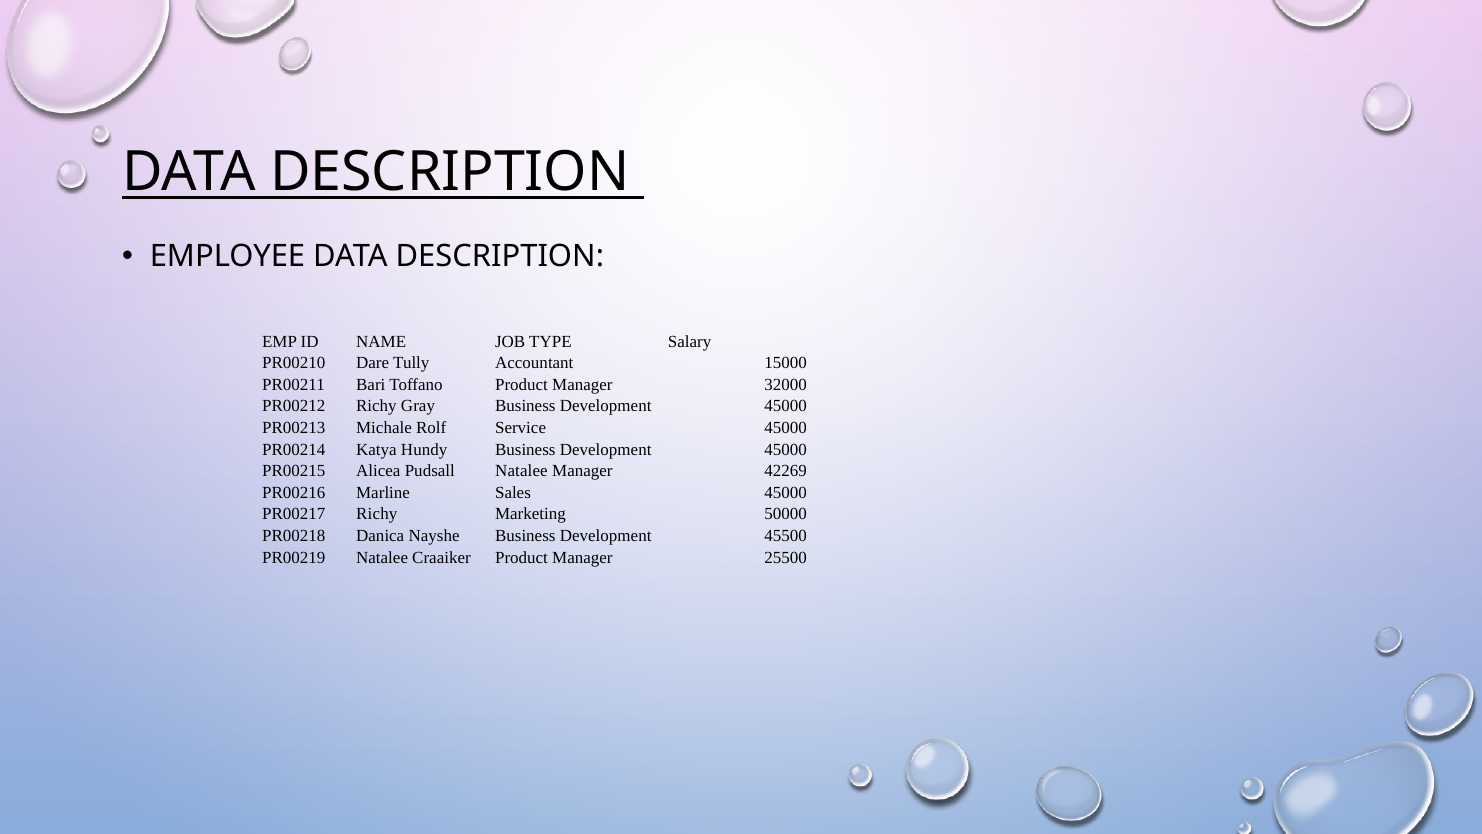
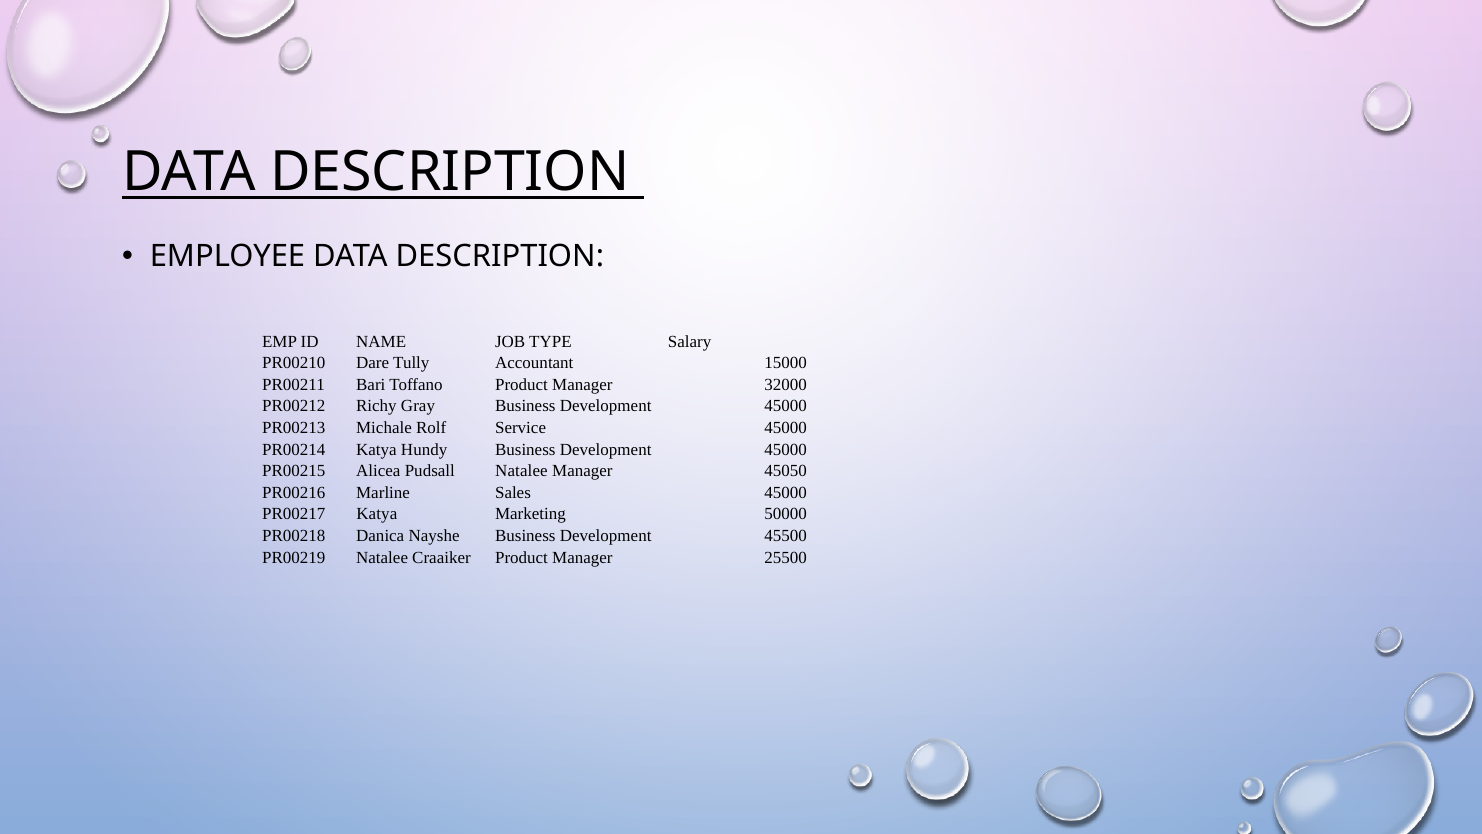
42269: 42269 -> 45050 (786, 471)
PR00217 Richy: Richy -> Katya (377, 514)
